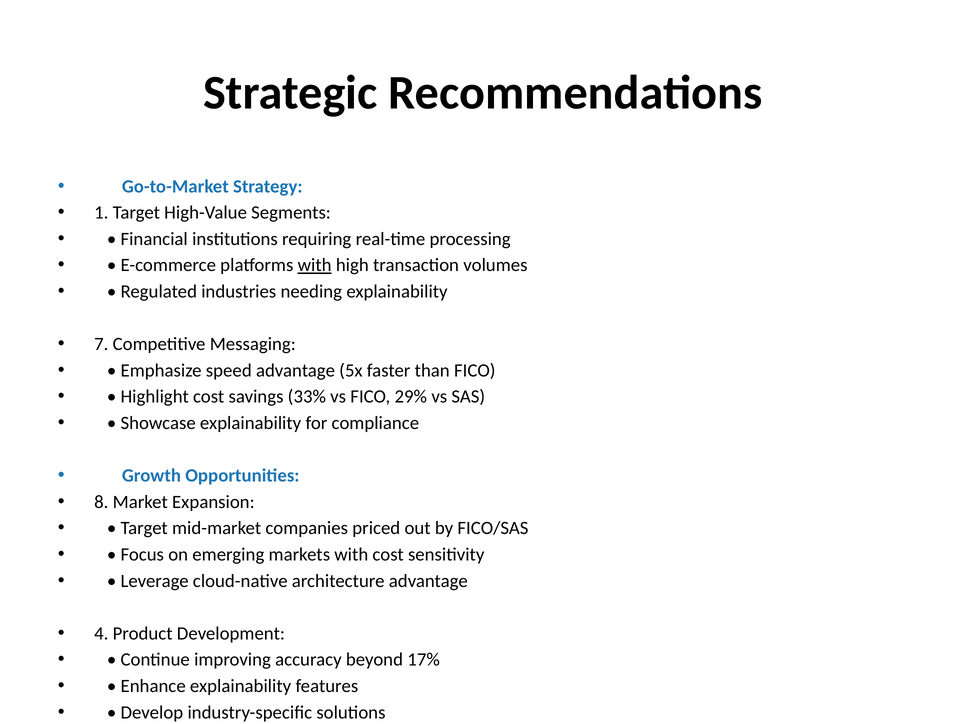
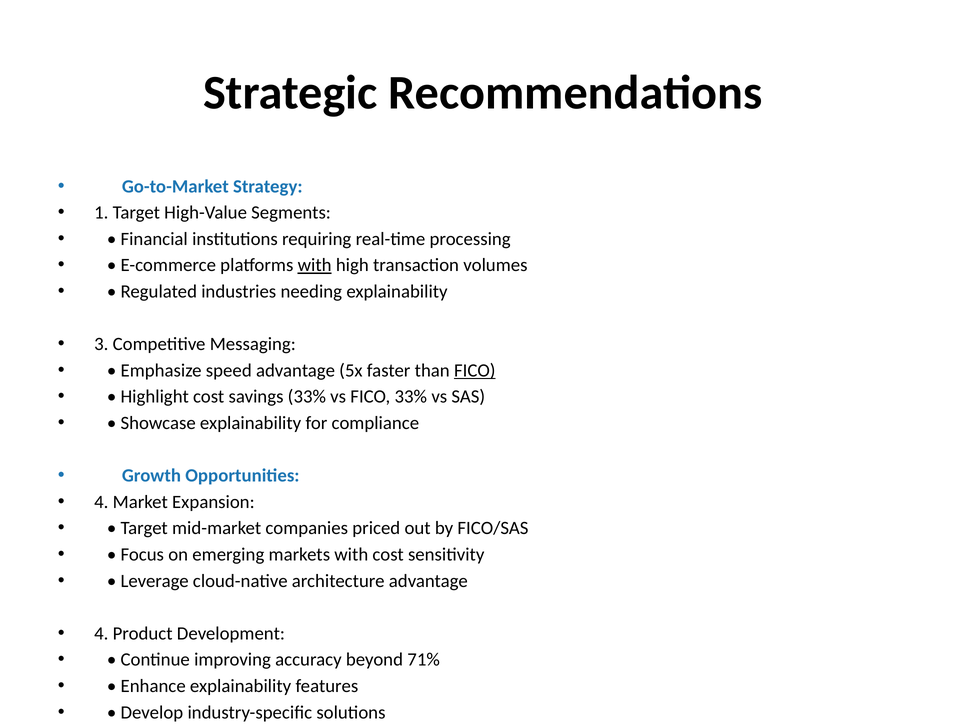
7: 7 -> 3 (101, 344)
FICO underline: none -> present (475, 371)
FICO 29%: 29% -> 33% (411, 397)
8: 8 -> 4 (101, 502)
17%: 17% -> 71% (424, 660)
